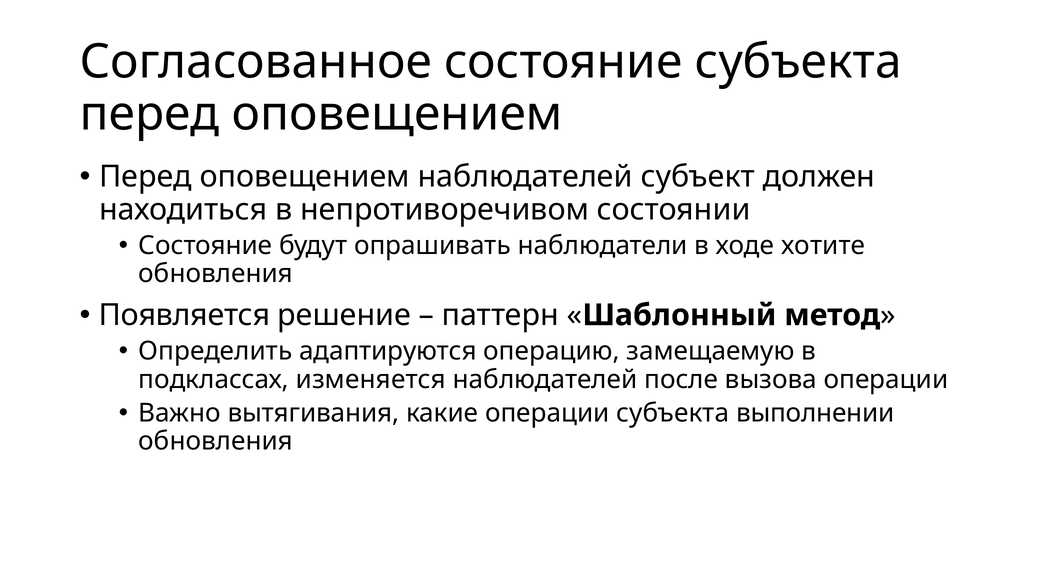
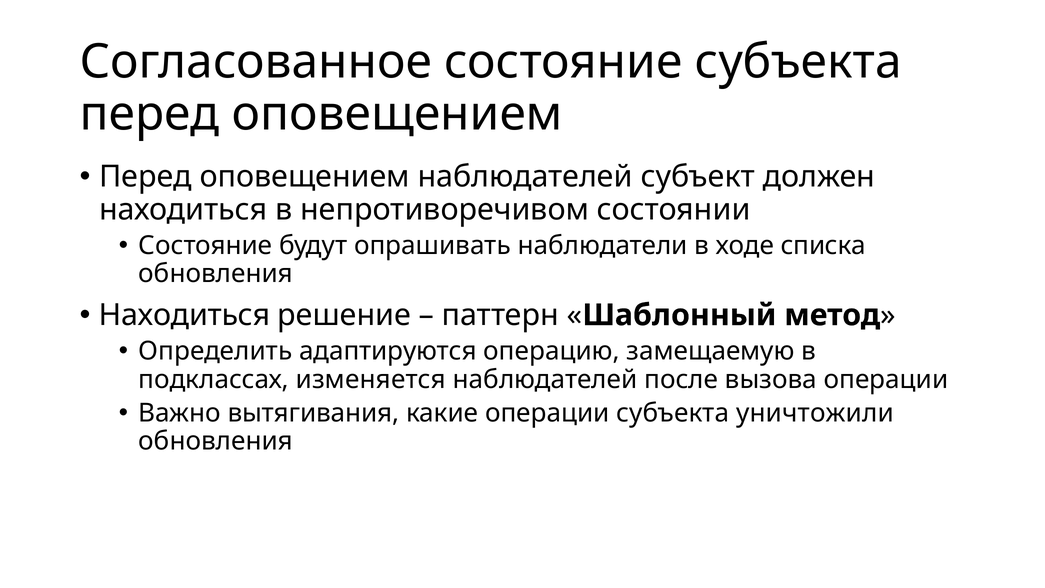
хотите: хотите -> списка (823, 246)
Появляется: Появляется -> Находиться (184, 315)
выполнении: выполнении -> уничтожили (815, 413)
